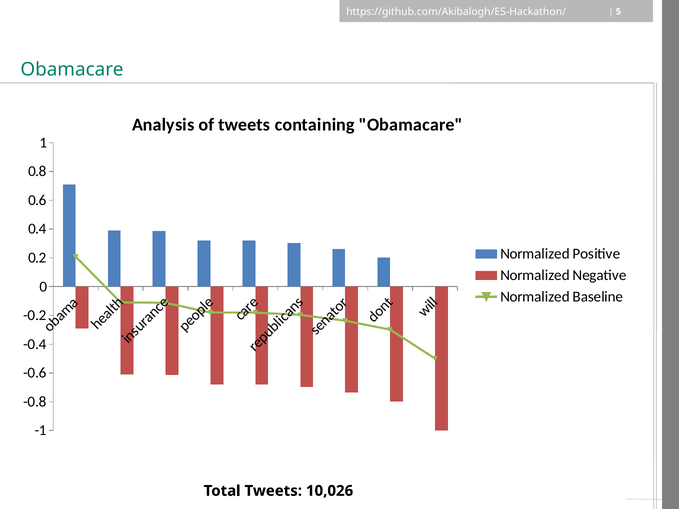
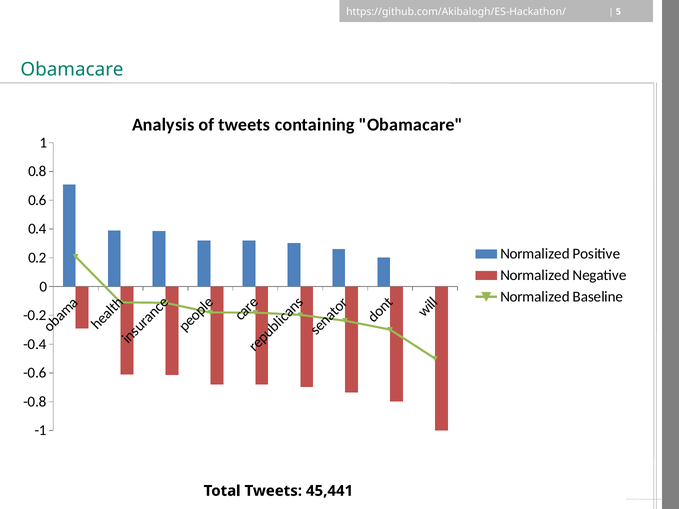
10,026: 10,026 -> 45,441 (330, 491)
